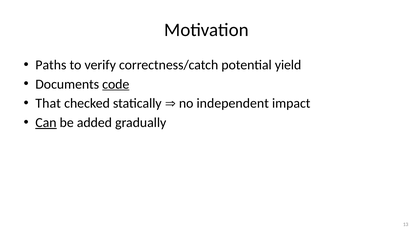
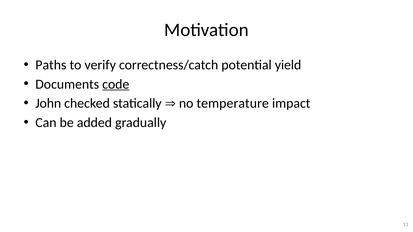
That: That -> John (48, 104)
independent: independent -> temperature (233, 104)
Can underline: present -> none (46, 123)
